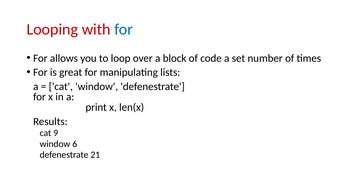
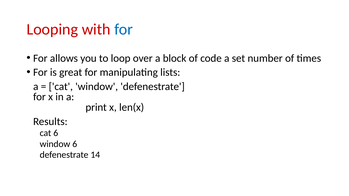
cat 9: 9 -> 6 (56, 133)
21: 21 -> 14 (95, 155)
